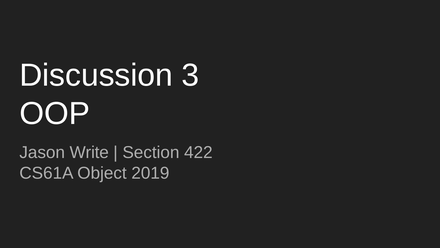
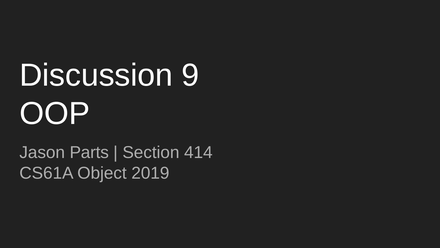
3: 3 -> 9 (190, 75)
Write: Write -> Parts (89, 152)
422: 422 -> 414 (198, 152)
